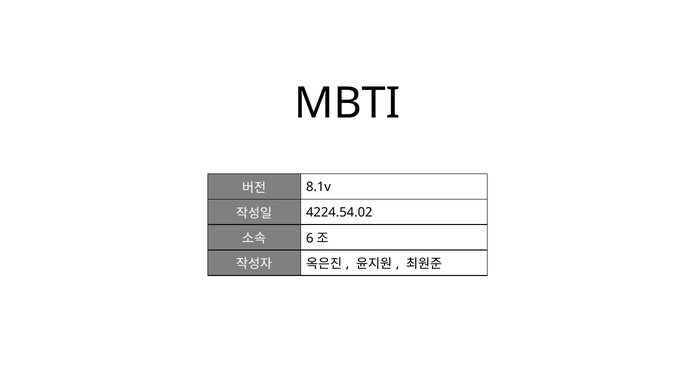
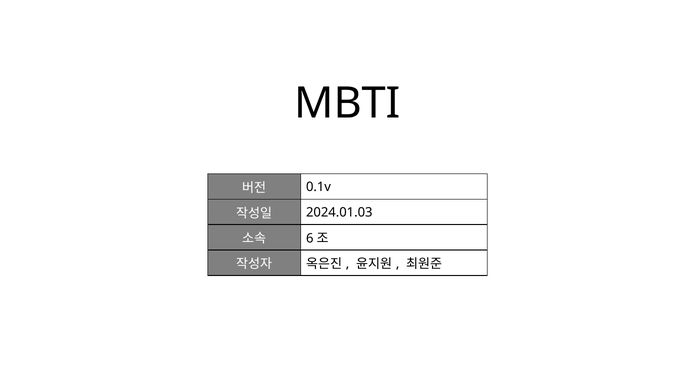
8.1v: 8.1v -> 0.1v (319, 187)
4224.54.02: 4224.54.02 -> 2024.01.03 (339, 212)
